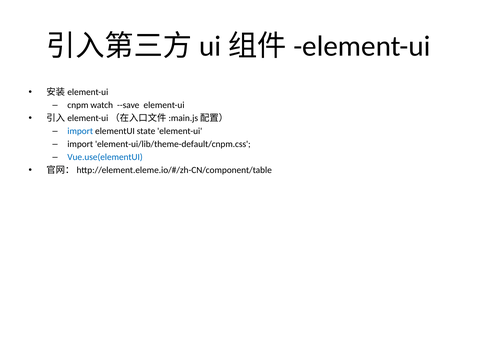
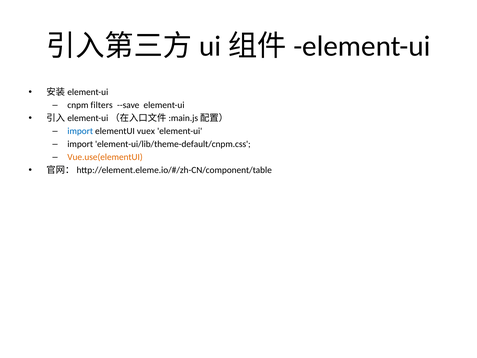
watch: watch -> filters (102, 105)
state: state -> vuex (146, 131)
Vue.use(elementUI colour: blue -> orange (105, 157)
